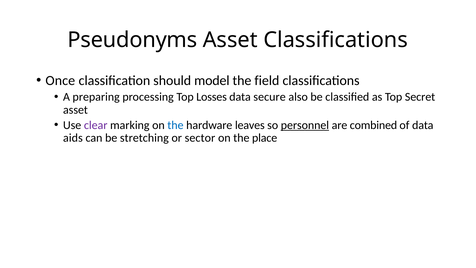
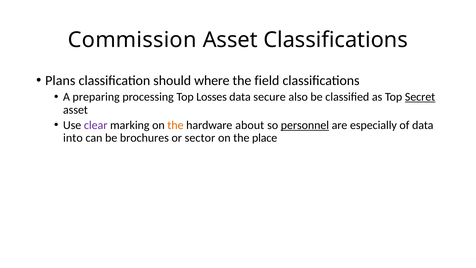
Pseudonyms: Pseudonyms -> Commission (132, 40)
Once: Once -> Plans (60, 80)
model: model -> where (212, 80)
Secret underline: none -> present (420, 97)
the colour: blue -> orange (175, 125)
leaves: leaves -> about (250, 125)
combined: combined -> especially (373, 125)
aids: aids -> into (73, 138)
stretching: stretching -> brochures (144, 138)
